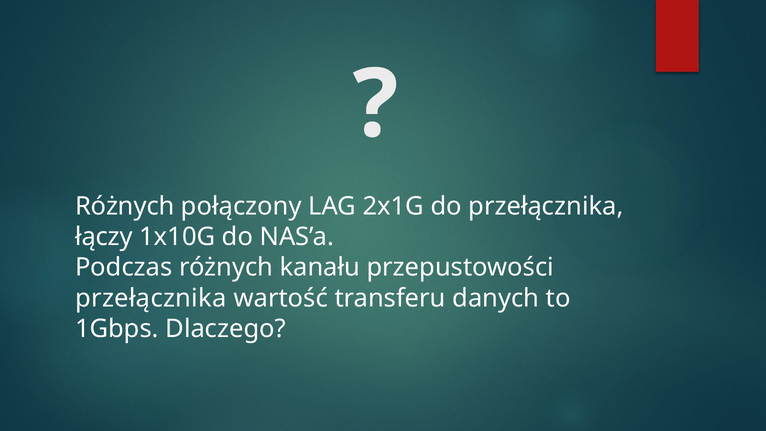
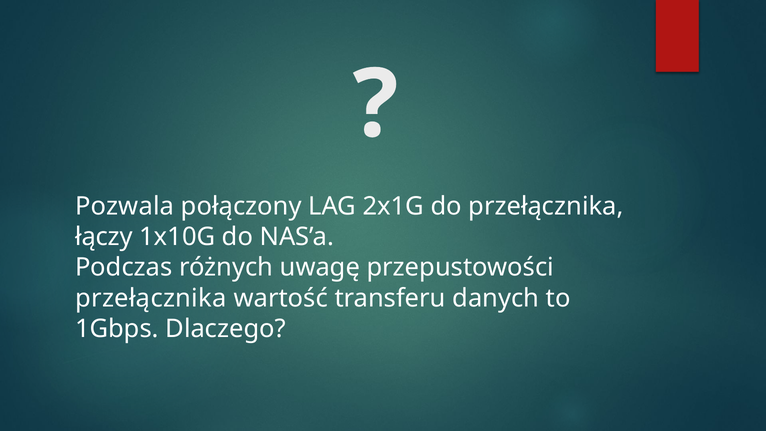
Różnych: Różnych -> Pozwala (125, 206)
kanału: kanału -> uwagę (320, 267)
